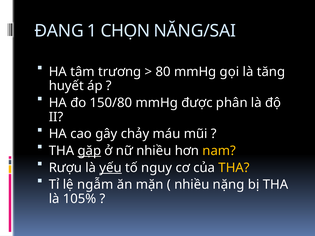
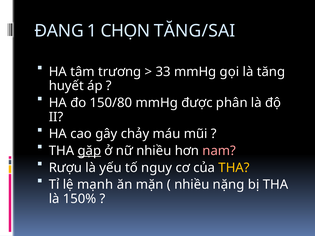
NĂNG/SAI: NĂNG/SAI -> TĂNG/SAI (195, 31)
80: 80 -> 33 (163, 72)
nam colour: yellow -> pink (219, 151)
yếu underline: present -> none (111, 168)
ngẫm: ngẫm -> mạnh (95, 185)
105%: 105% -> 150% (80, 199)
